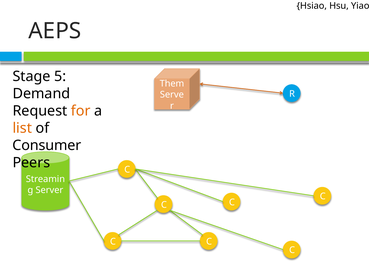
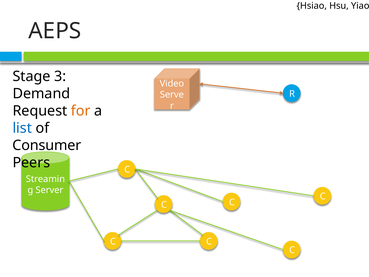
5: 5 -> 3 (60, 76)
Them: Them -> Video (172, 84)
list colour: orange -> blue (22, 128)
